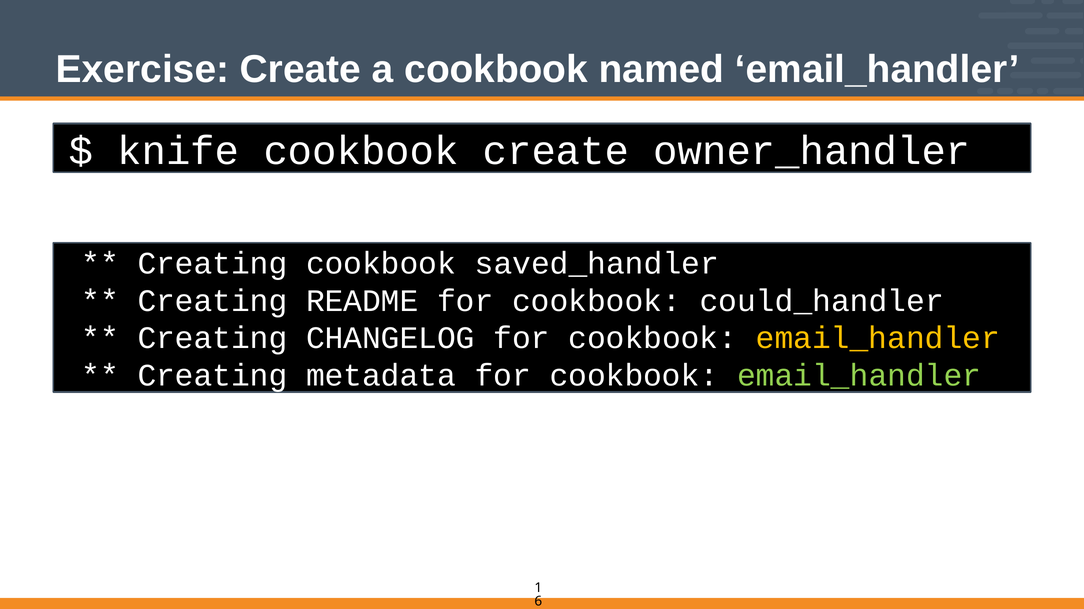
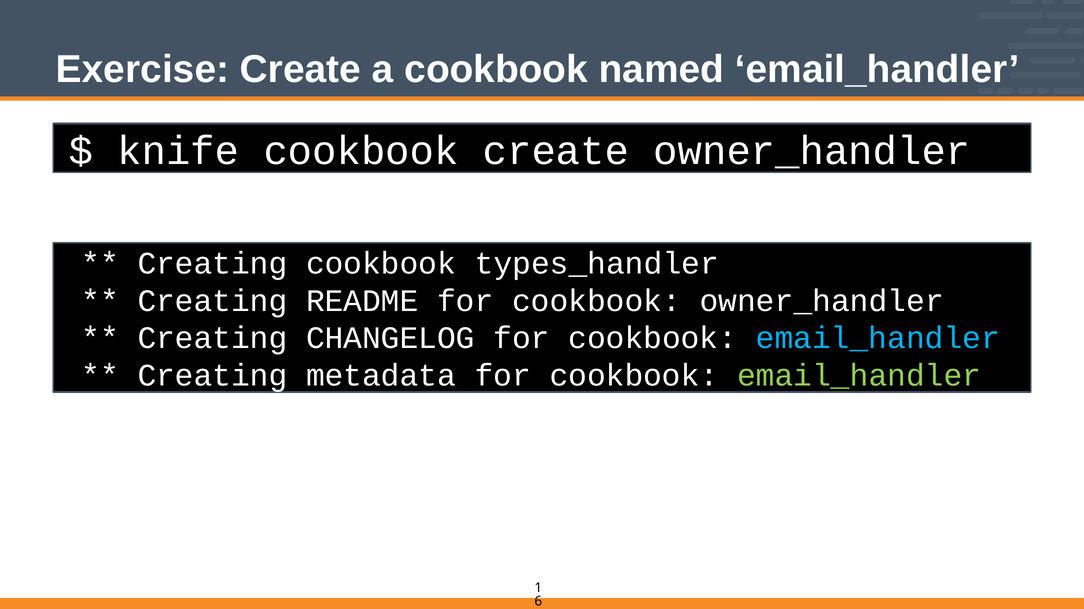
saved_handler: saved_handler -> types_handler (597, 264)
cookbook could_handler: could_handler -> owner_handler (822, 301)
email_handler colour: yellow -> light blue (878, 338)
